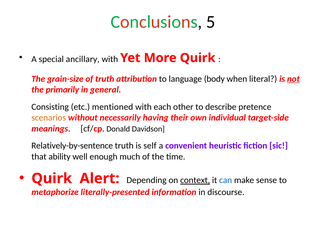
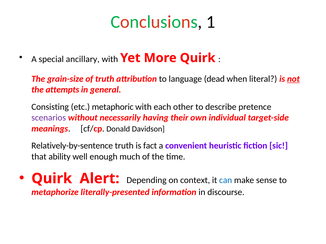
5: 5 -> 1 (211, 22)
body: body -> dead (214, 79)
primarily: primarily -> attempts (62, 90)
mentioned: mentioned -> metaphoric (113, 107)
scenarios colour: orange -> purple (49, 118)
self: self -> fact (150, 146)
context underline: present -> none (195, 181)
